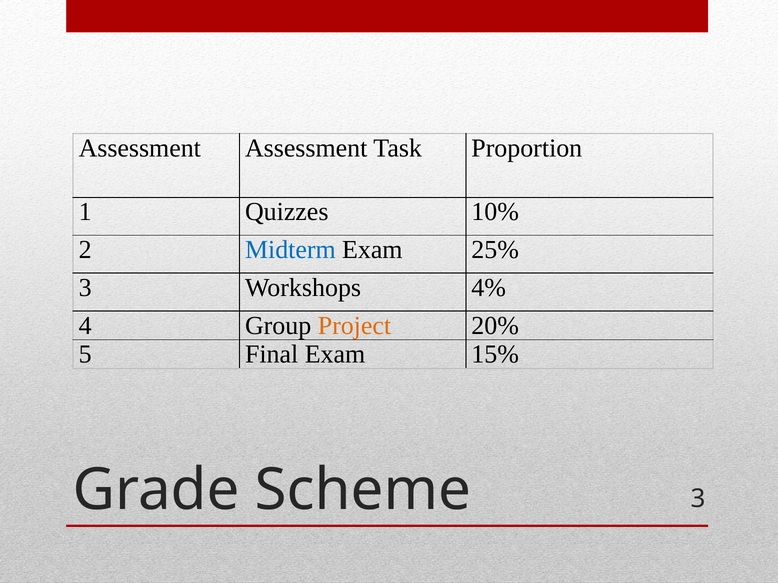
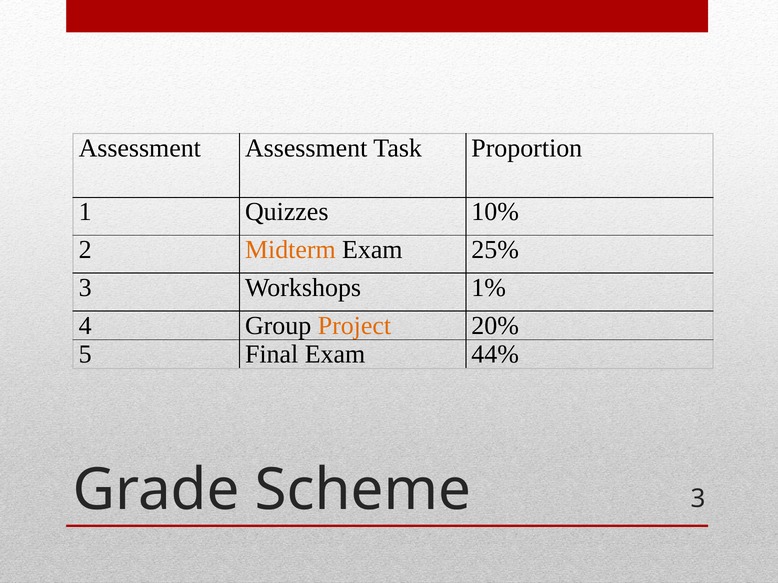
Midterm colour: blue -> orange (290, 250)
4%: 4% -> 1% (489, 288)
15%: 15% -> 44% (495, 355)
